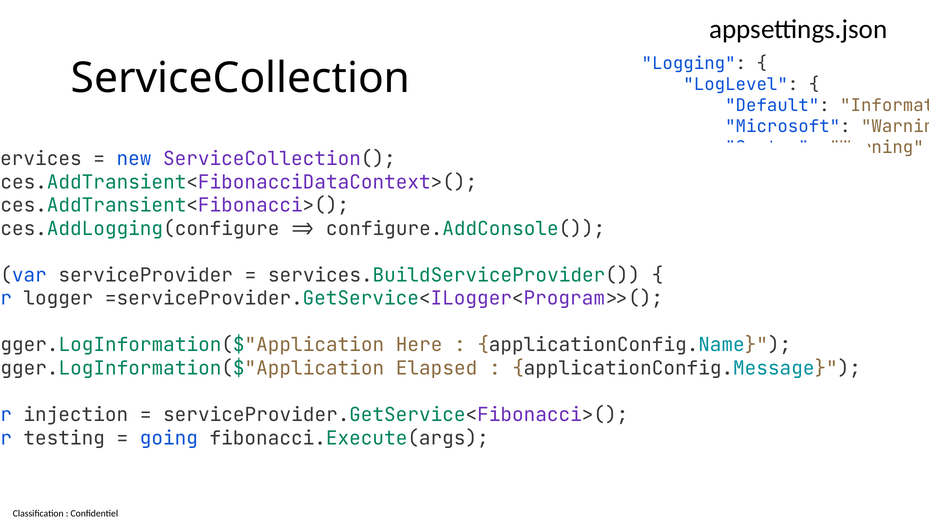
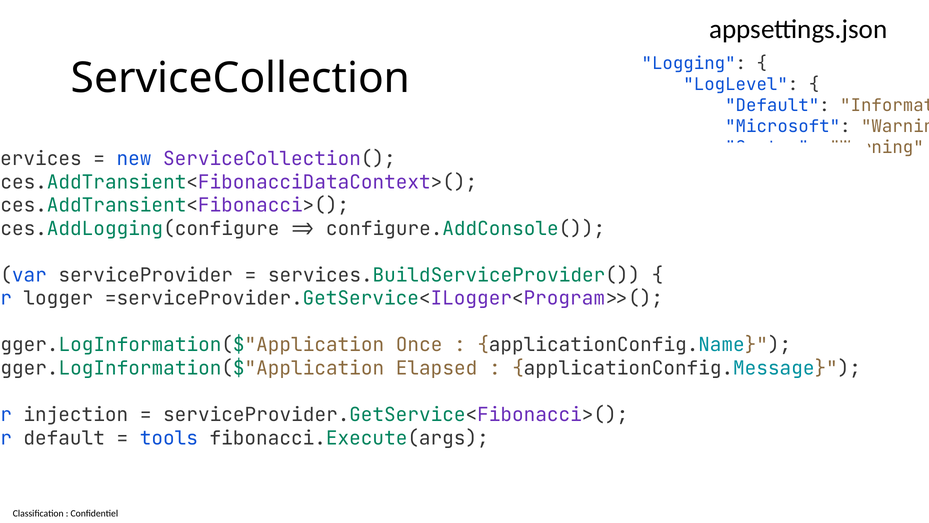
Here: Here -> Once (419, 345)
testing: testing -> default (64, 438)
going: going -> tools (169, 438)
